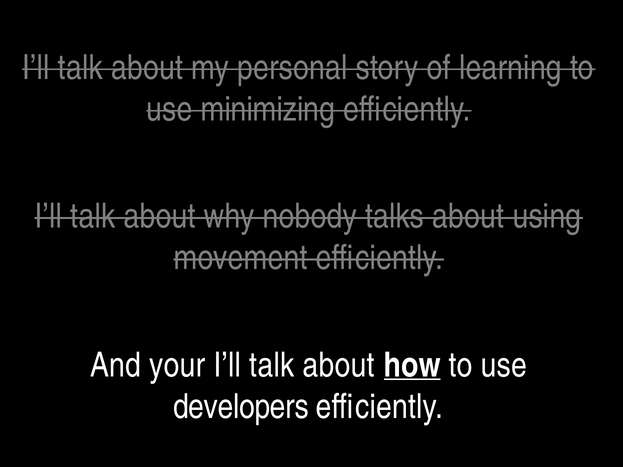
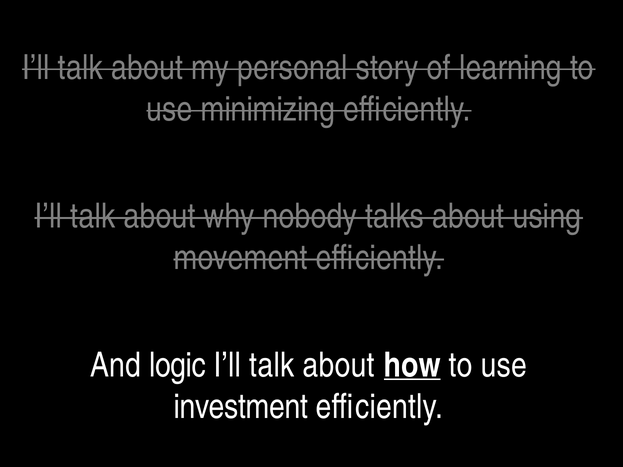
your: your -> logic (178, 365)
developers: developers -> investment (241, 407)
